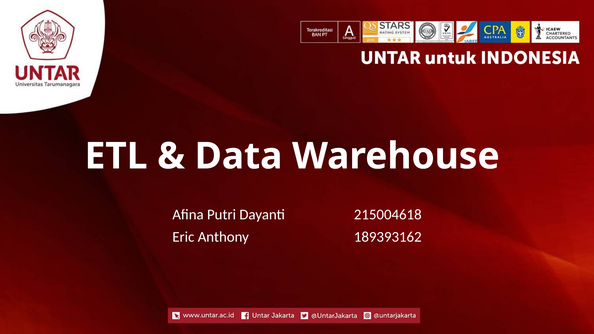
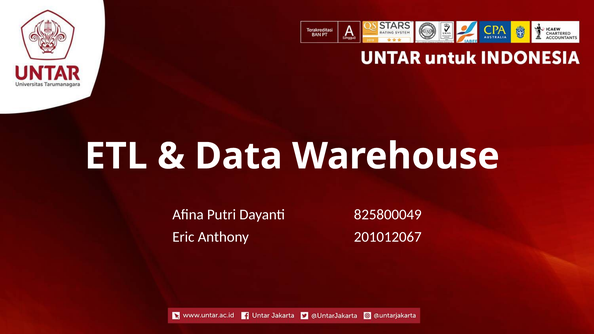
215004618: 215004618 -> 825800049 (388, 215)
189393162: 189393162 -> 201012067 (388, 237)
